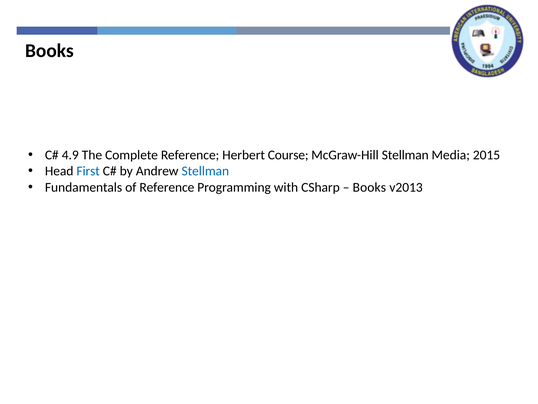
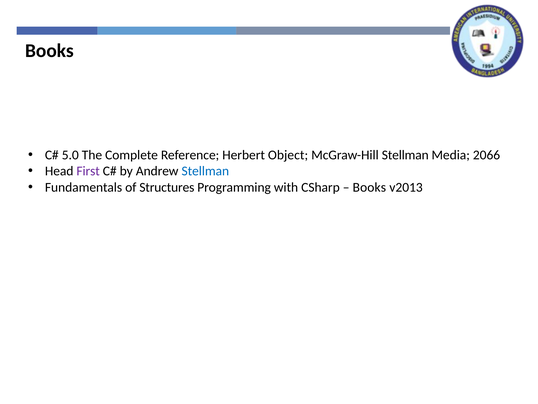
4.9: 4.9 -> 5.0 (70, 155)
Course: Course -> Object (288, 155)
2015: 2015 -> 2066 (487, 155)
First colour: blue -> purple (88, 171)
of Reference: Reference -> Structures (167, 187)
